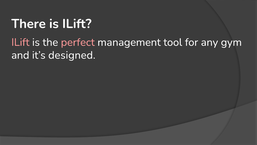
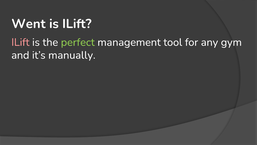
There: There -> Went (28, 24)
perfect colour: pink -> light green (78, 42)
designed: designed -> manually (72, 55)
